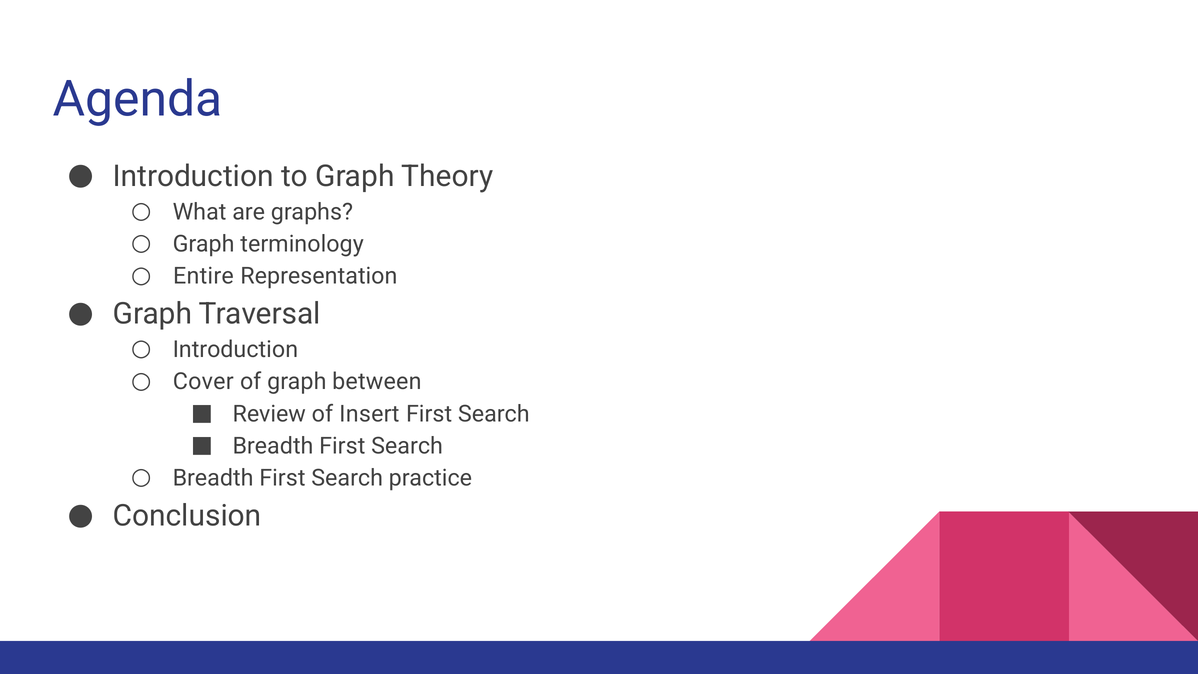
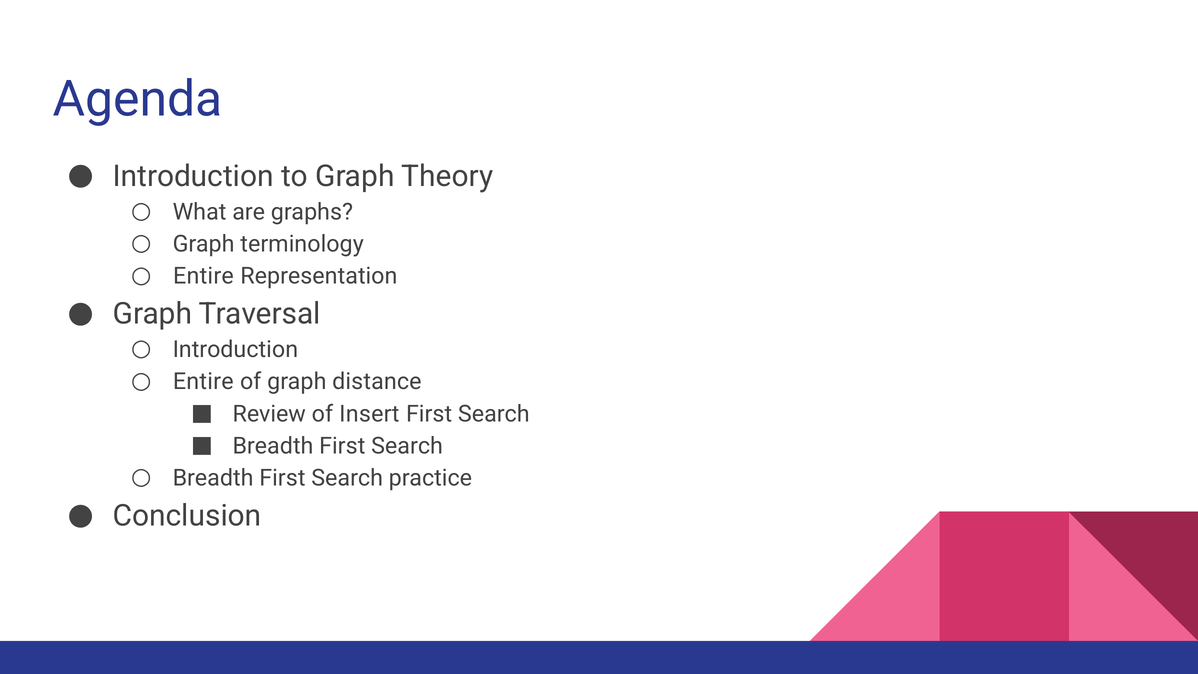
Cover: Cover -> Entire (203, 382)
between: between -> distance (377, 382)
